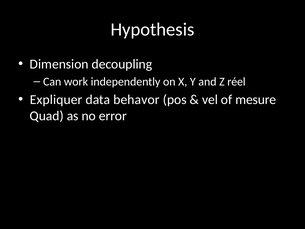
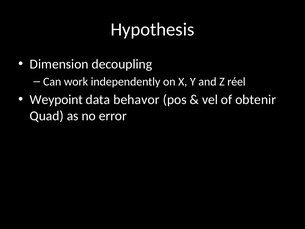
Expliquer: Expliquer -> Weypoint (56, 100)
mesure: mesure -> obtenir (256, 100)
